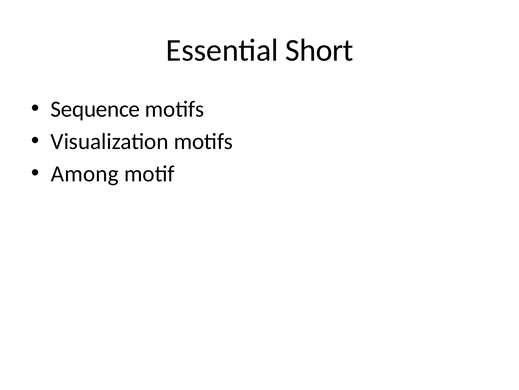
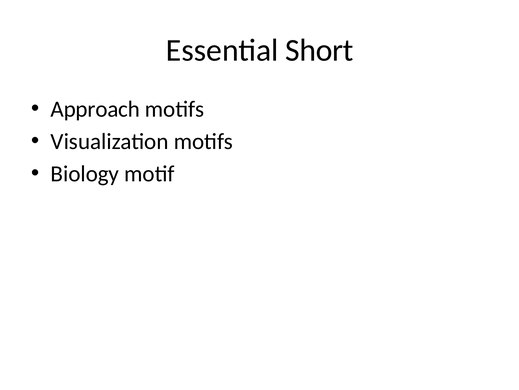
Sequence: Sequence -> Approach (95, 109)
Among: Among -> Biology (85, 173)
